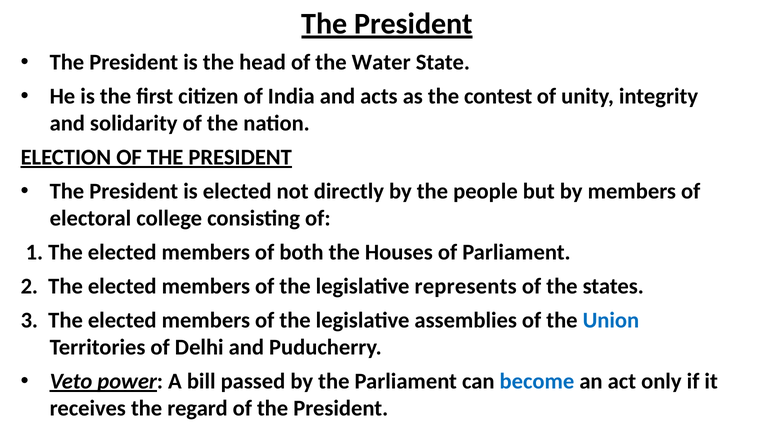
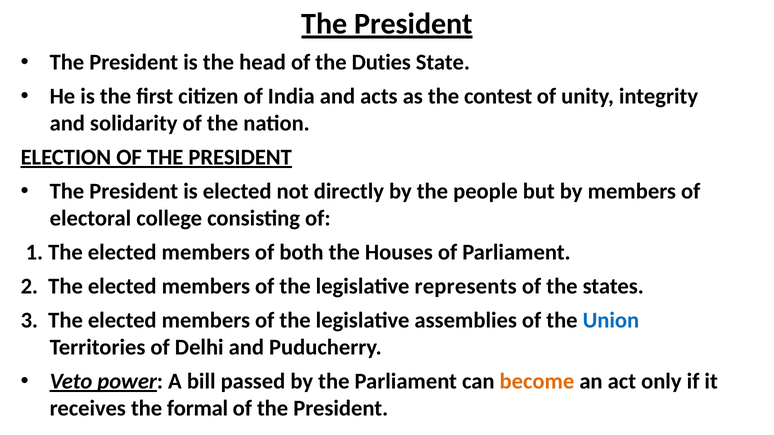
Water: Water -> Duties (381, 63)
become colour: blue -> orange (537, 382)
regard: regard -> formal (198, 409)
